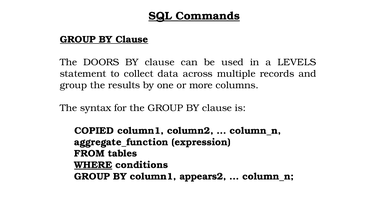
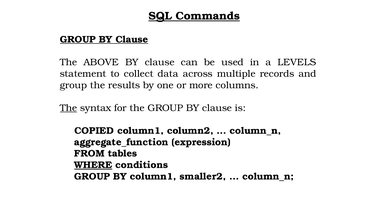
DOORS: DOORS -> ABOVE (101, 62)
The underline: none -> present (69, 108)
appears2: appears2 -> smaller2 (203, 177)
